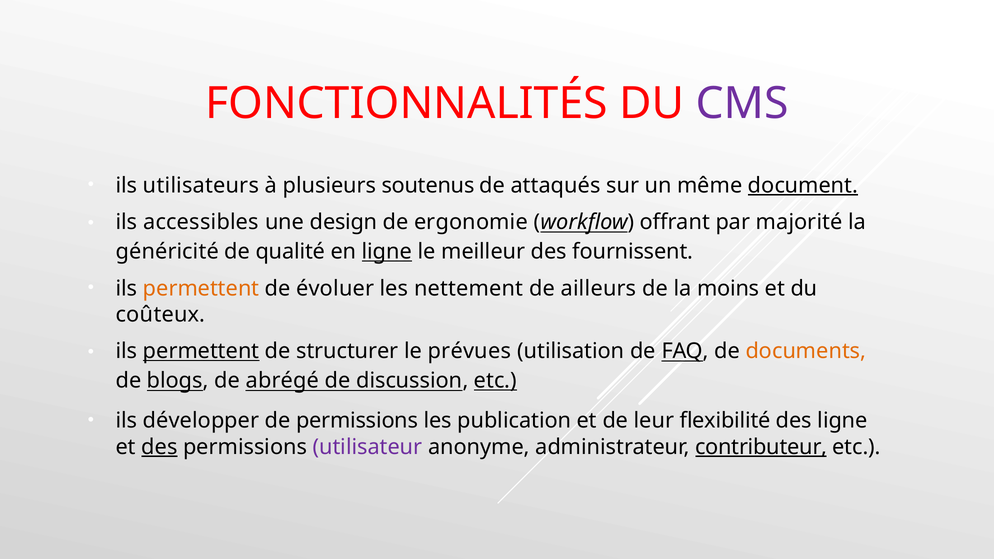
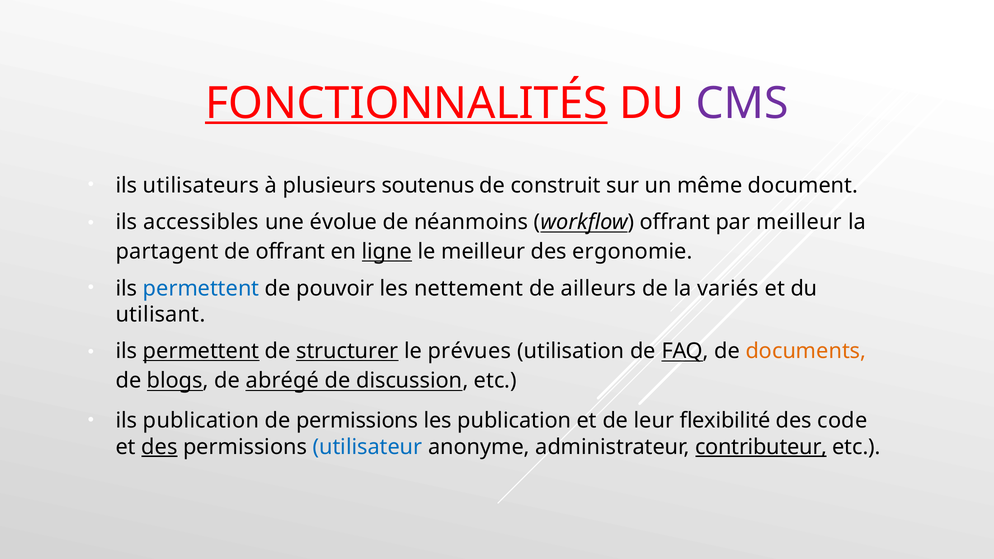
FONCTIONNALITÉS underline: none -> present (407, 103)
attaqués: attaqués -> construit (556, 186)
document underline: present -> none (803, 186)
design: design -> évolue (344, 222)
ergonomie: ergonomie -> néanmoins (471, 222)
par majorité: majorité -> meilleur (799, 222)
généricité: généricité -> partagent (167, 252)
de qualité: qualité -> offrant (290, 252)
fournissent: fournissent -> ergonomie (633, 252)
permettent colour: orange -> blue (201, 288)
évoluer: évoluer -> pouvoir (335, 288)
moins: moins -> variés (728, 288)
coûteux: coûteux -> utilisant (161, 314)
structurer underline: none -> present (347, 351)
etc underline: present -> none (495, 381)
ils développer: développer -> publication (201, 421)
des ligne: ligne -> code (842, 421)
utilisateur colour: purple -> blue (368, 447)
